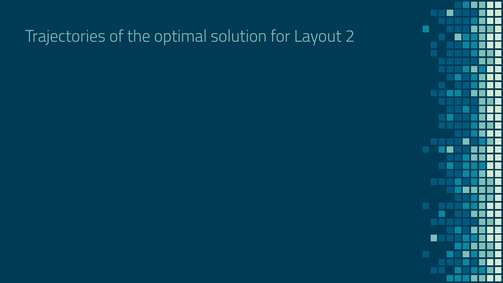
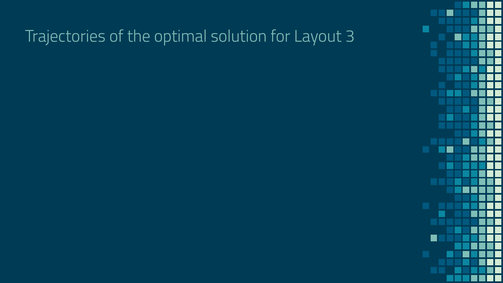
2: 2 -> 3 (350, 36)
